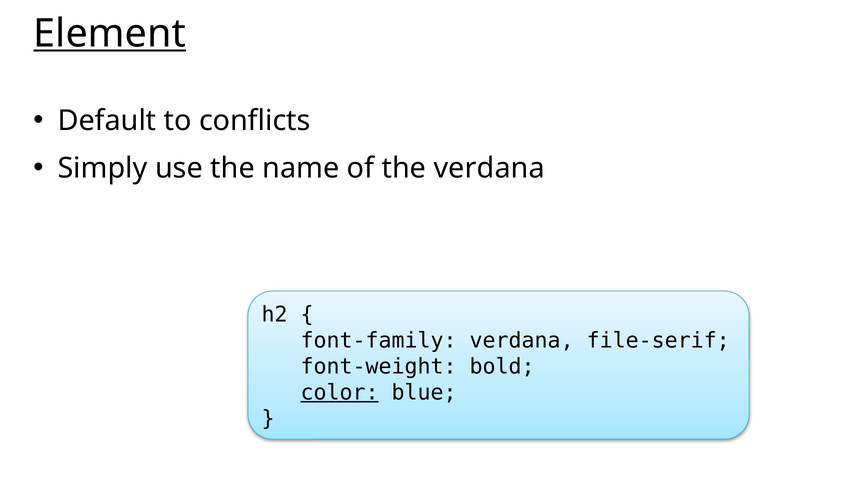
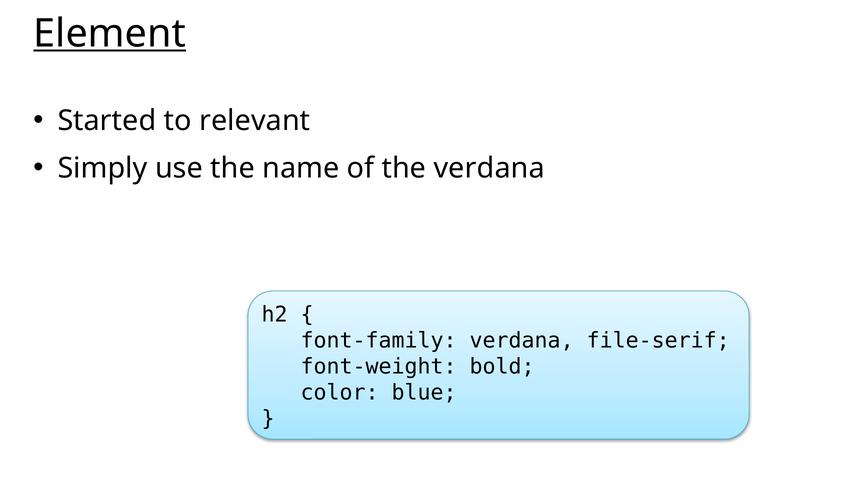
Default: Default -> Started (107, 121)
conflicts: conflicts -> relevant (255, 121)
color underline: present -> none (340, 392)
